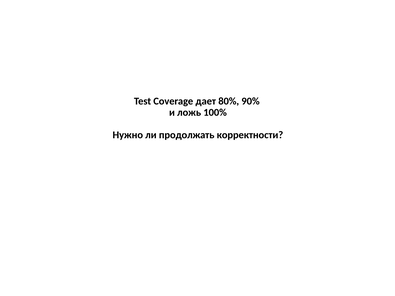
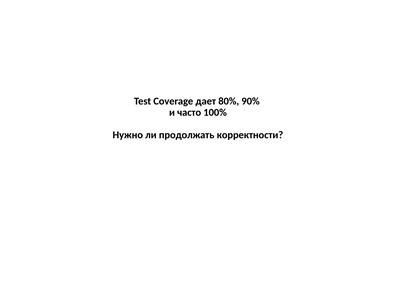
ложь: ложь -> часто (189, 113)
